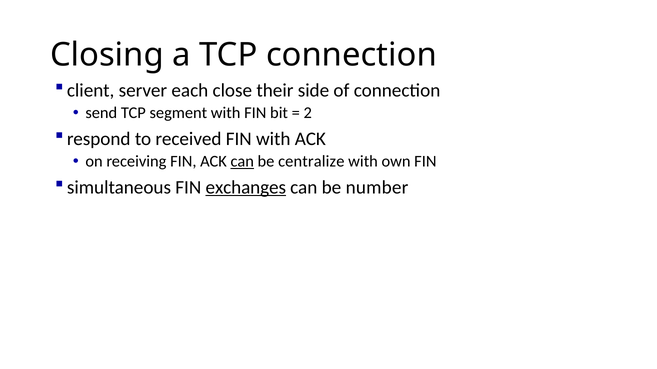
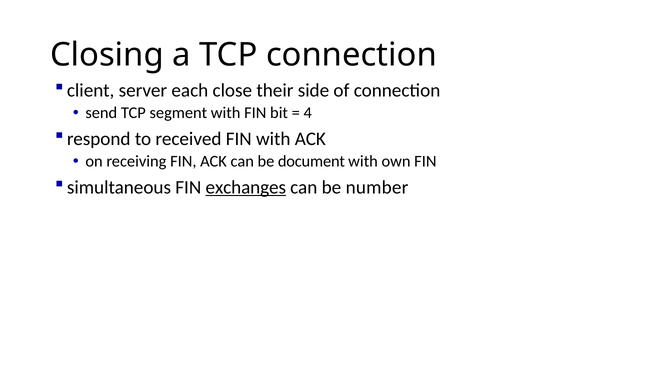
2: 2 -> 4 (308, 113)
can underline: present -> none (242, 162)
centralize: centralize -> document (311, 162)
